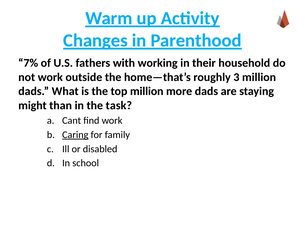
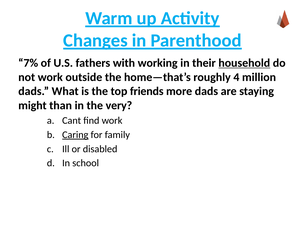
household underline: none -> present (244, 63)
3: 3 -> 4 (236, 77)
top million: million -> friends (147, 92)
task: task -> very (119, 106)
